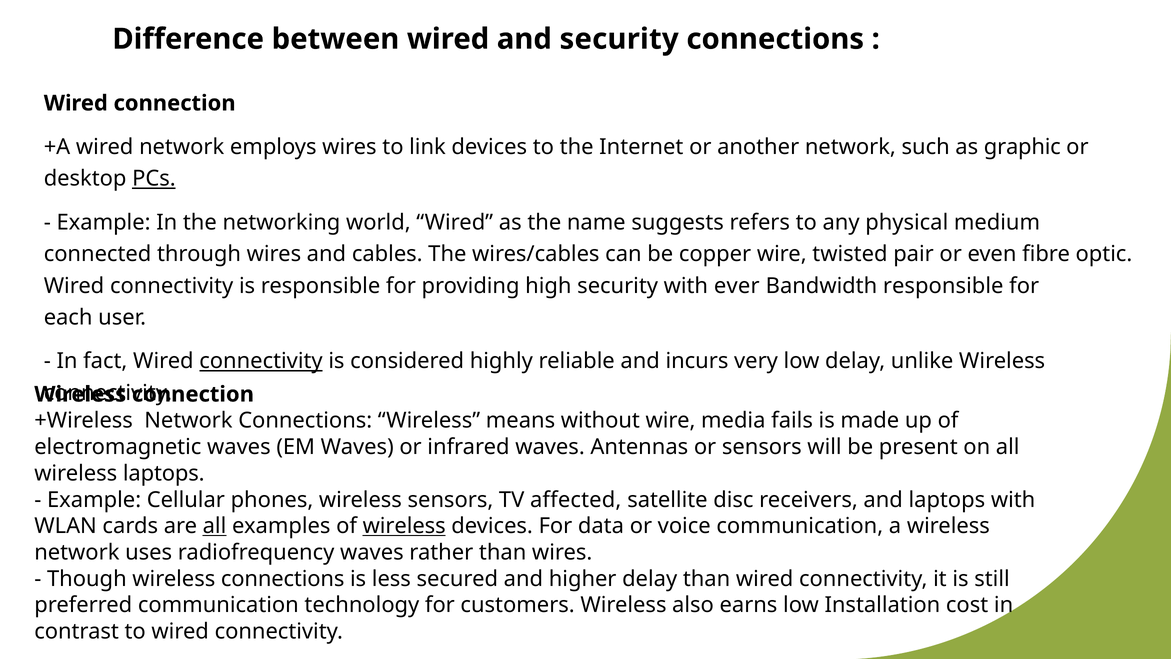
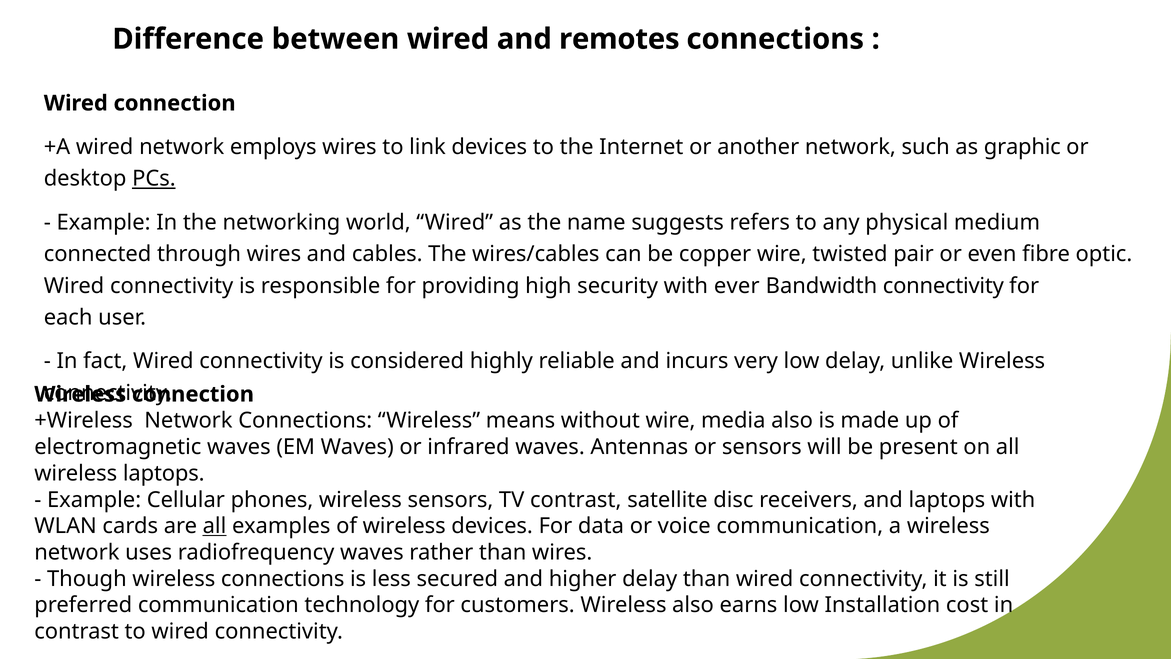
and security: security -> remotes (619, 39)
Bandwidth responsible: responsible -> connectivity (943, 286)
connectivity underline: present -> none (261, 361)
media fails: fails -> also (792, 420)
TV affected: affected -> contrast (576, 500)
wireless underline: present -> none (404, 526)
